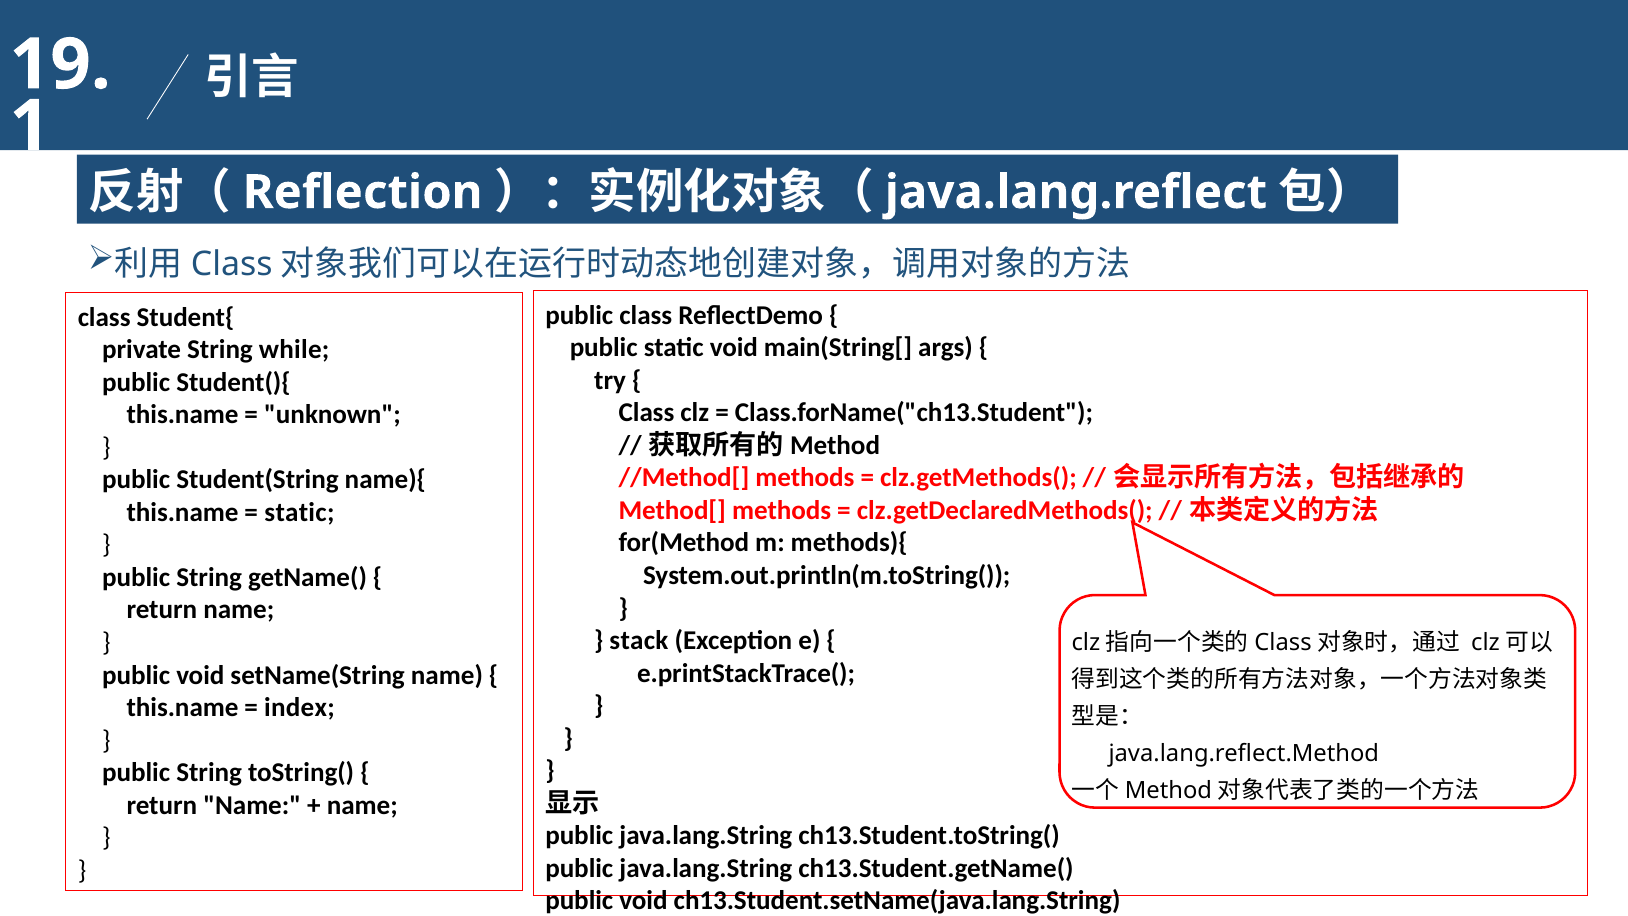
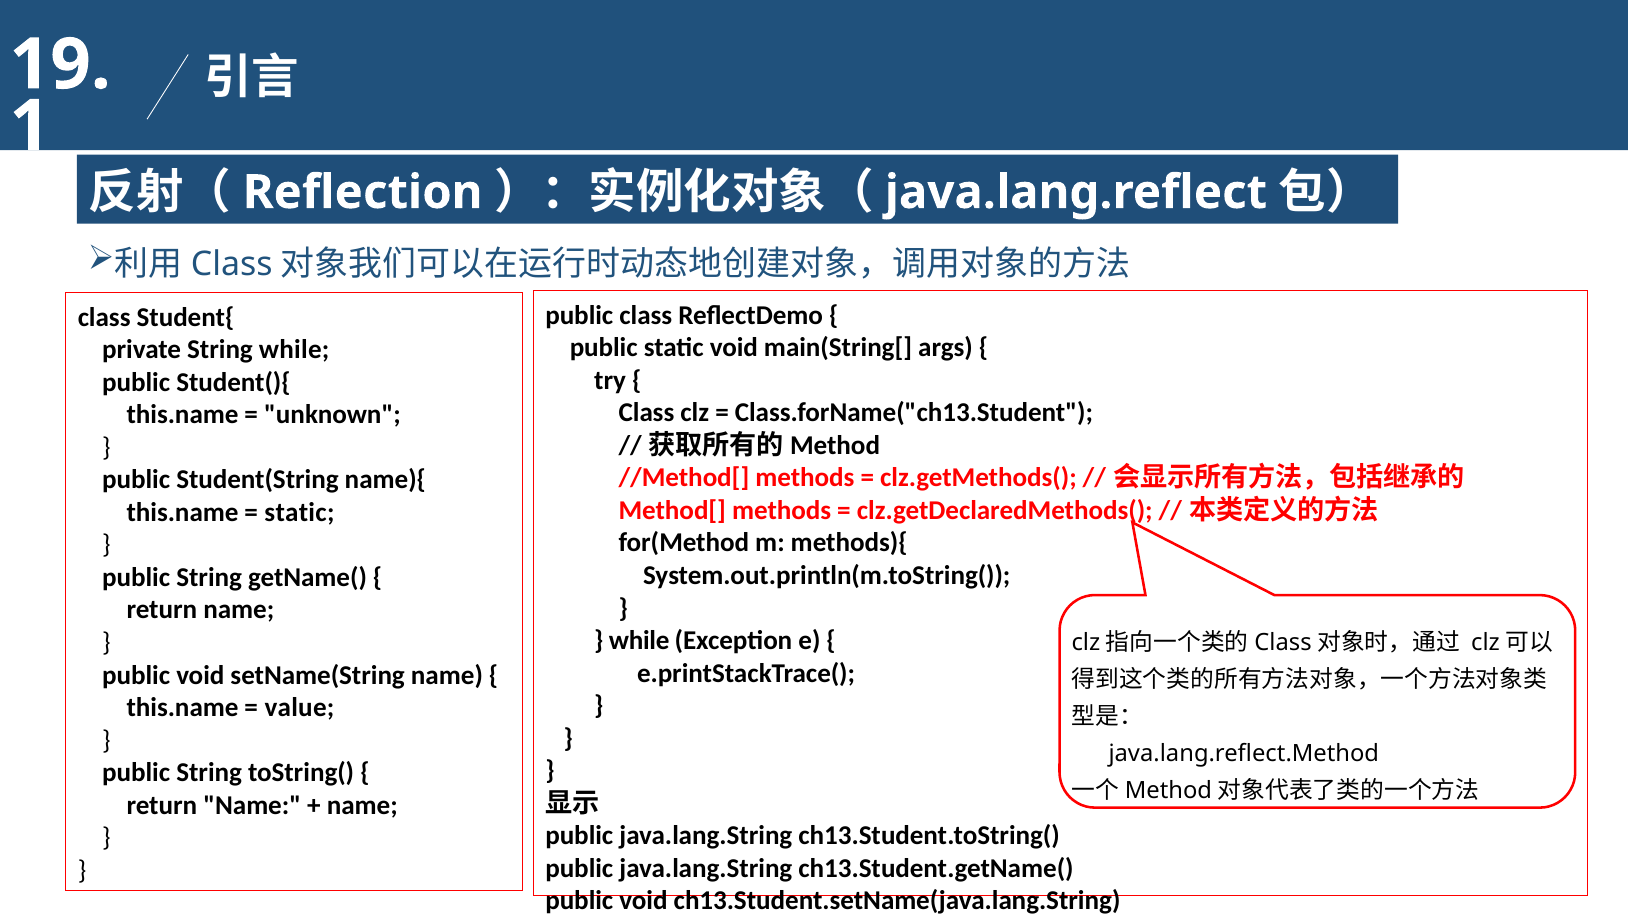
stack: stack -> while (639, 640)
index: index -> value (299, 707)
